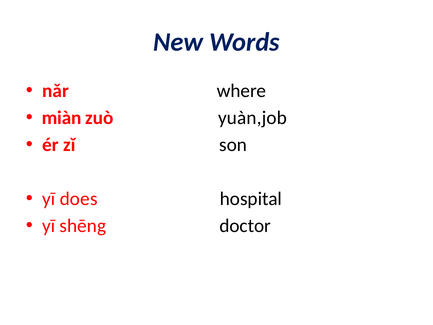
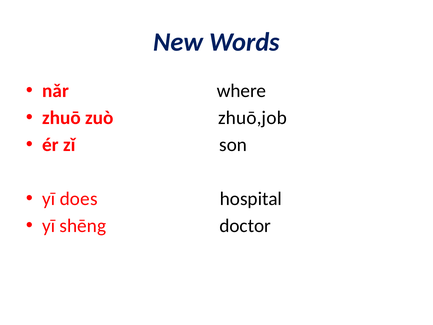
miàn: miàn -> zhuō (62, 118)
yuàn,job: yuàn,job -> zhuō,job (252, 118)
